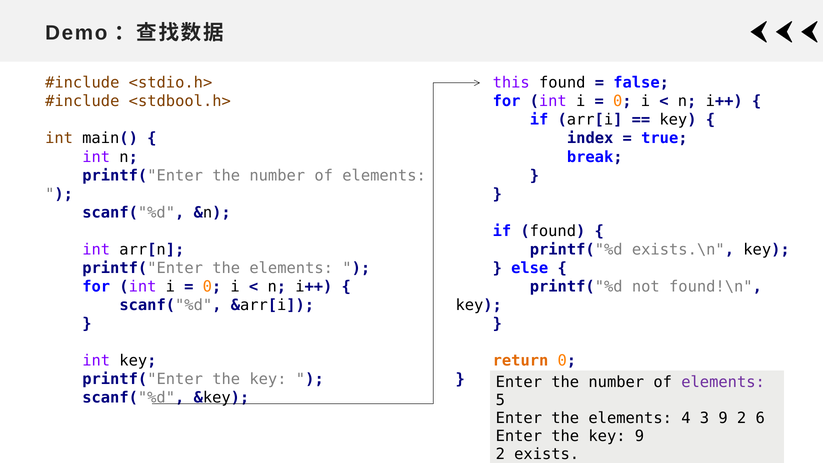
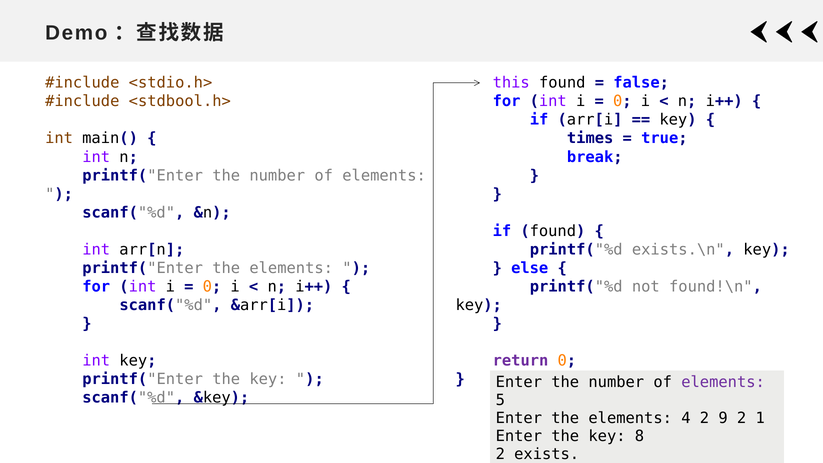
index: index -> times (590, 138)
return colour: orange -> purple (521, 361)
4 3: 3 -> 2 (704, 418)
6: 6 -> 1 (760, 418)
key 9: 9 -> 8 (640, 436)
